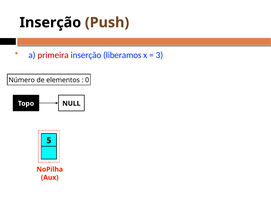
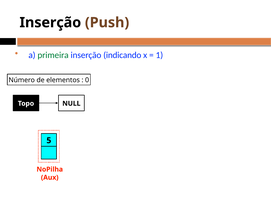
primeira colour: red -> green (53, 55)
liberamos: liberamos -> indicando (122, 55)
3: 3 -> 1 (159, 55)
